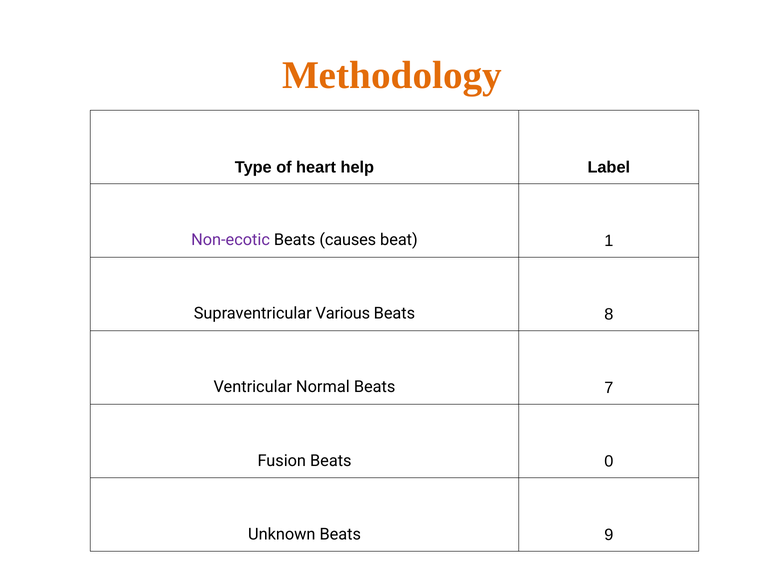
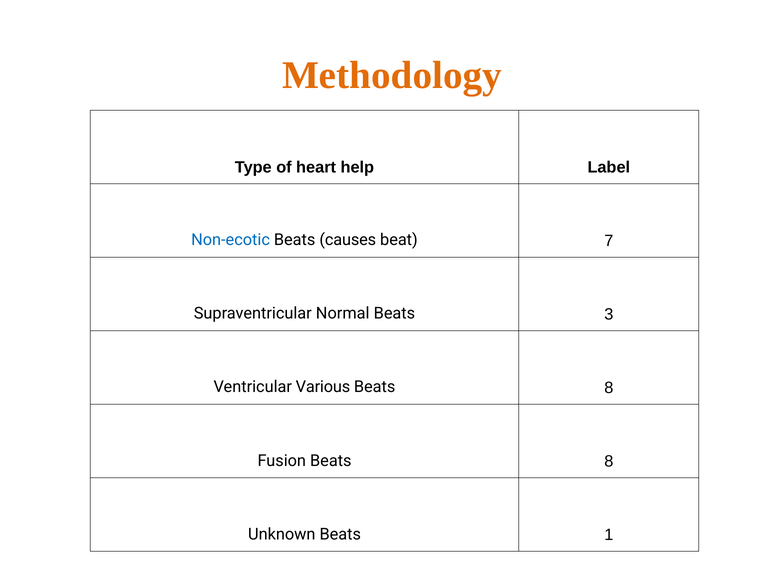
Non-ecotic colour: purple -> blue (231, 240)
1: 1 -> 7 (609, 241)
Various: Various -> Normal (343, 314)
8: 8 -> 3 (609, 314)
Normal: Normal -> Various (323, 387)
7: 7 -> 8 (609, 388)
Fusion Beats 0: 0 -> 8 (609, 461)
9: 9 -> 1 (609, 535)
